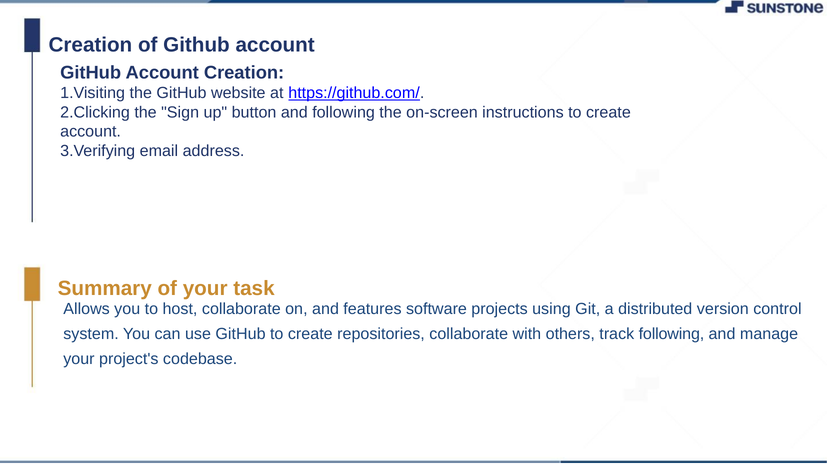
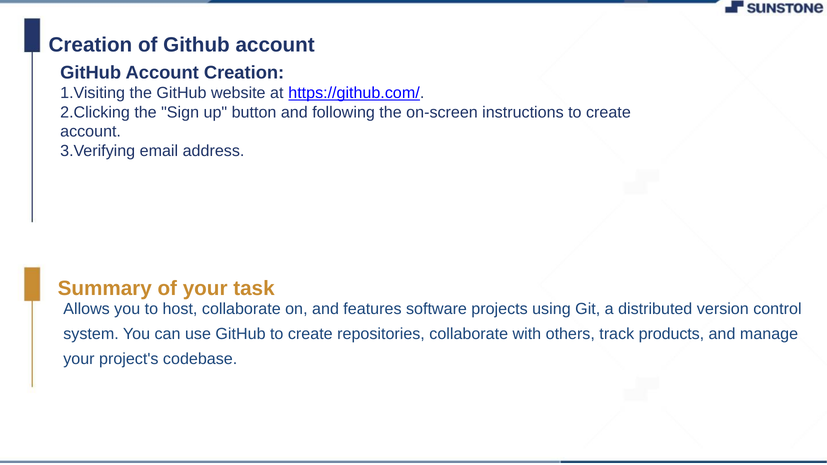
track following: following -> products (671, 334)
